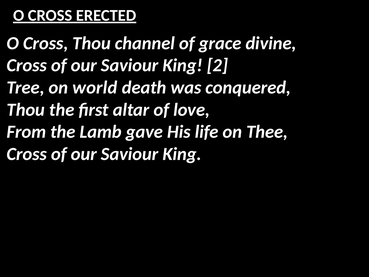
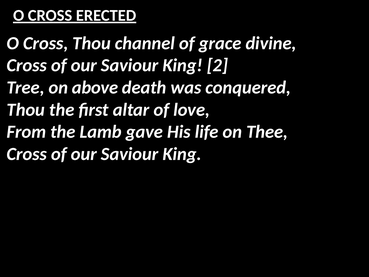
world: world -> above (95, 87)
